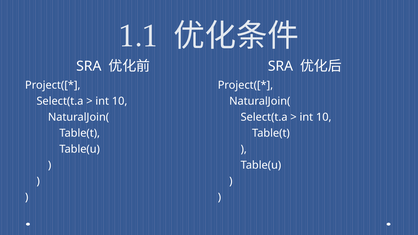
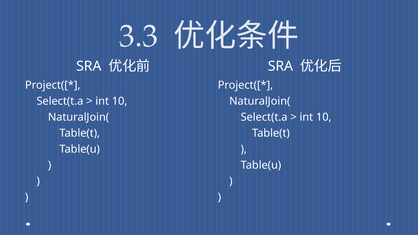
1.1: 1.1 -> 3.3 (139, 36)
